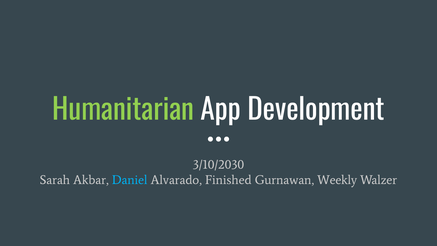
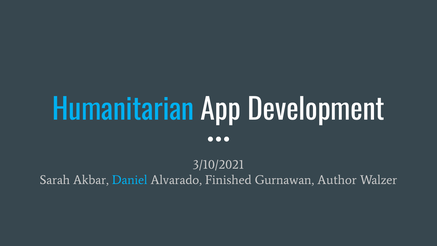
Humanitarian colour: light green -> light blue (123, 110)
3/10/2030: 3/10/2030 -> 3/10/2021 (218, 165)
Weekly: Weekly -> Author (337, 180)
